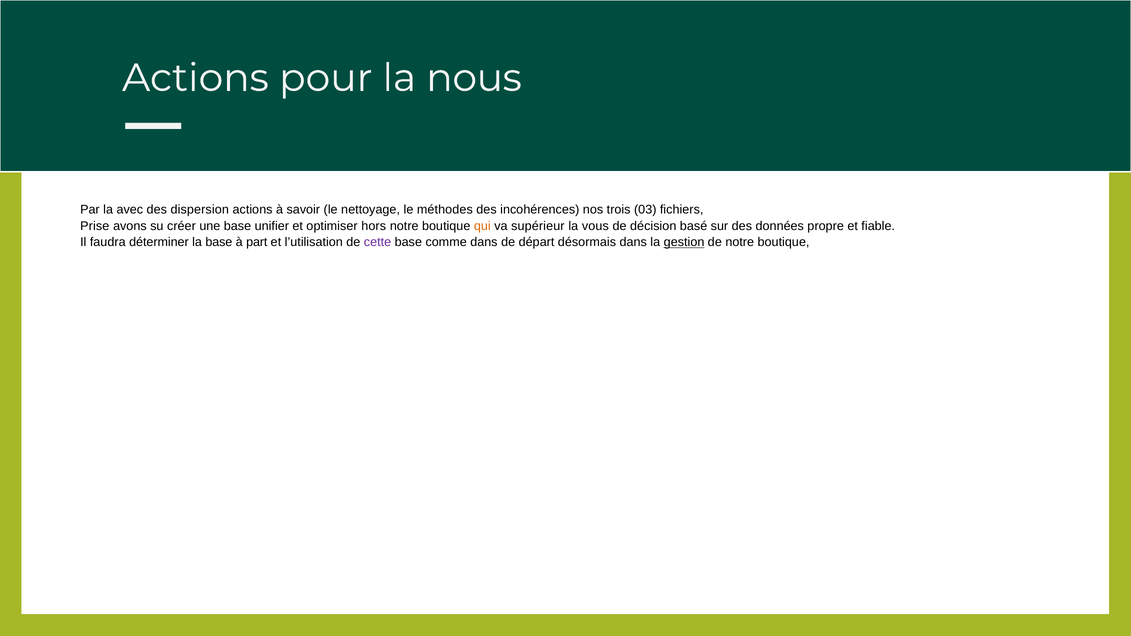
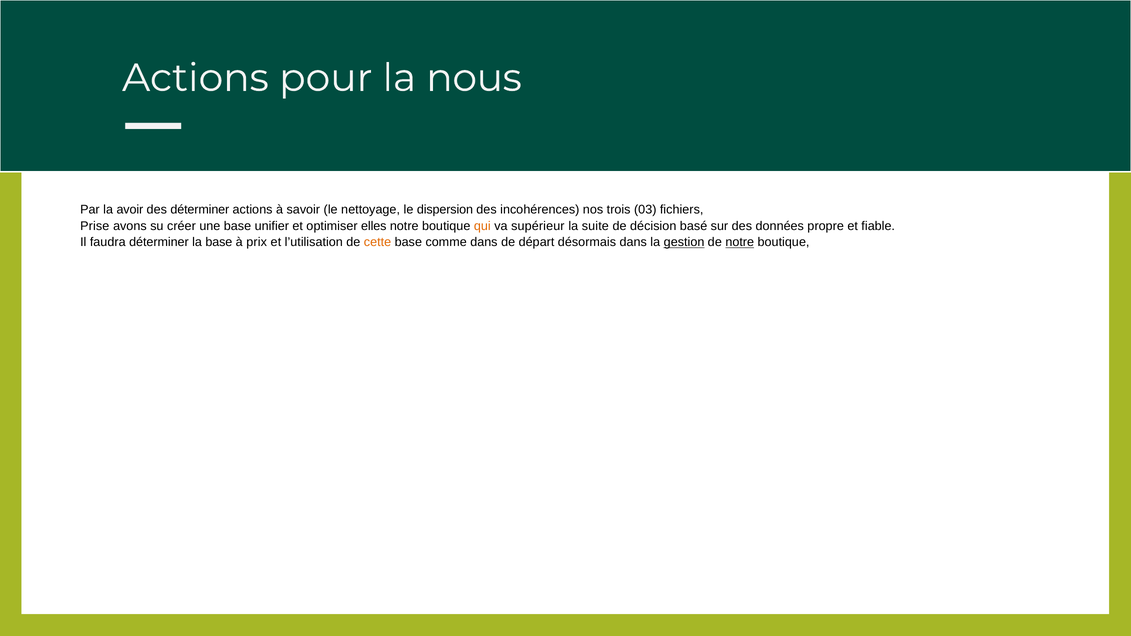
avec: avec -> avoir (130, 210)
des dispersion: dispersion -> déterminer (200, 210)
méthodes: méthodes -> dispersion (445, 210)
hors: hors -> elles (374, 226)
vous: vous -> suite (595, 226)
part: part -> prix (257, 242)
cette colour: purple -> orange (377, 242)
notre underline: none -> present (740, 242)
